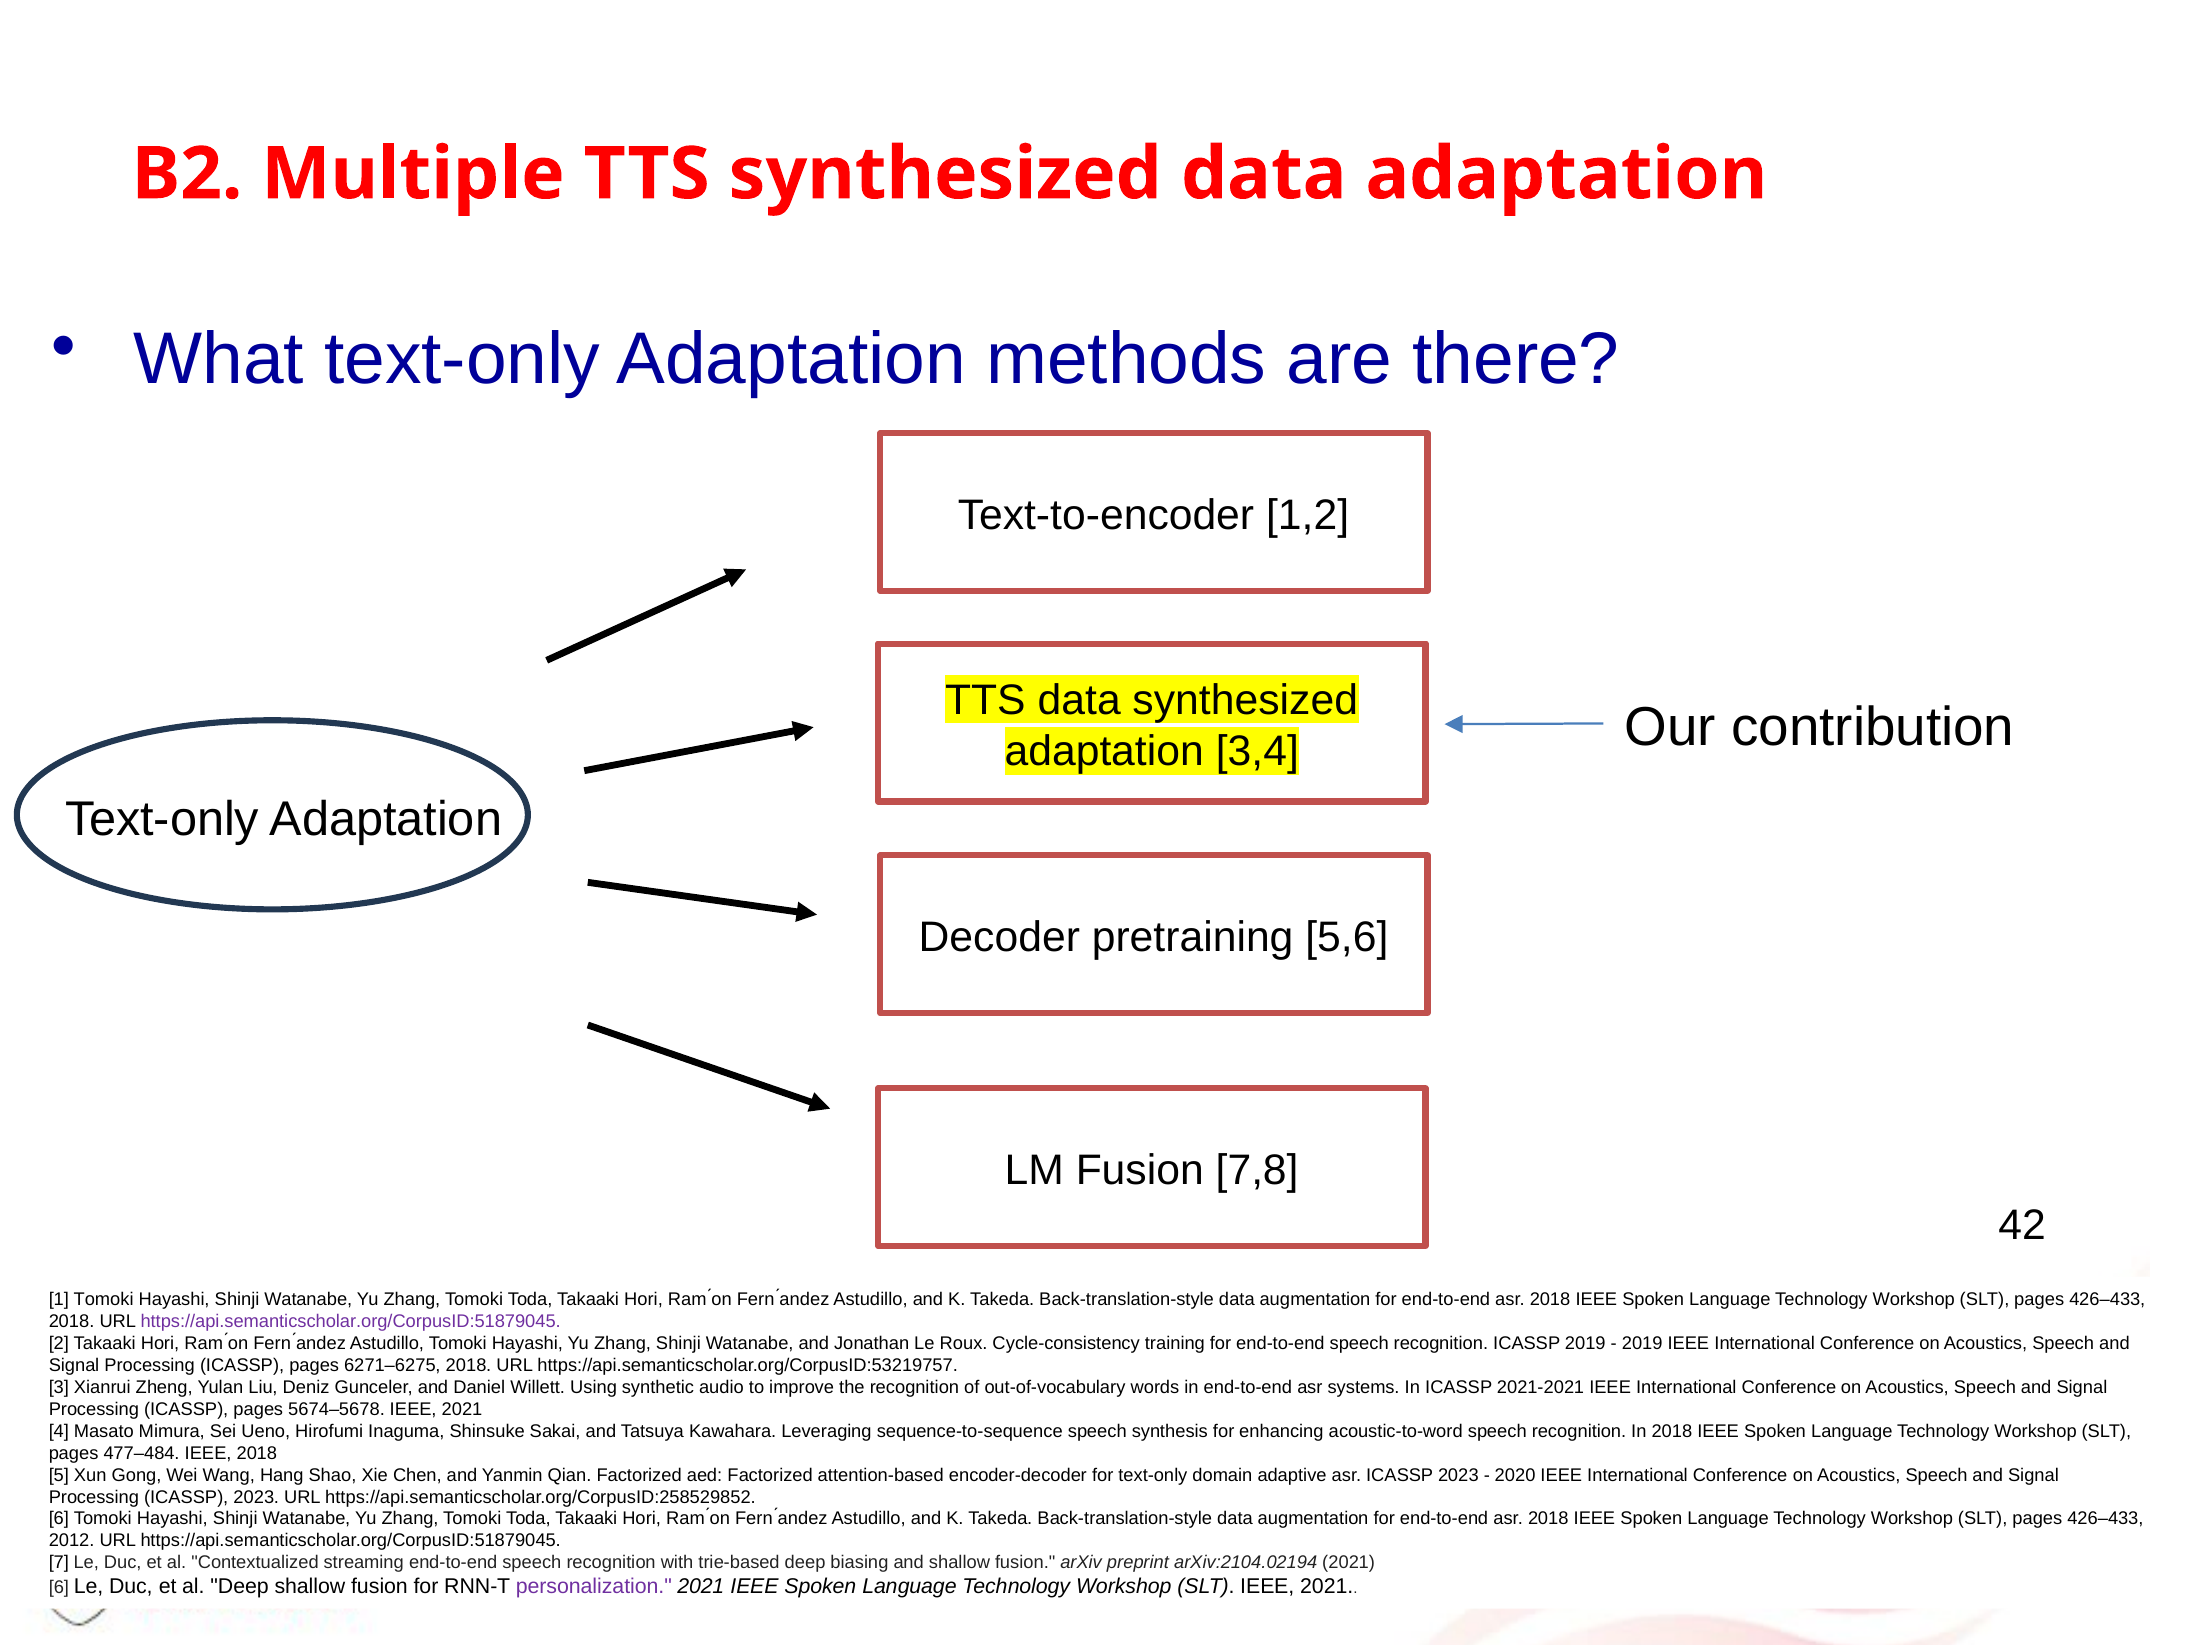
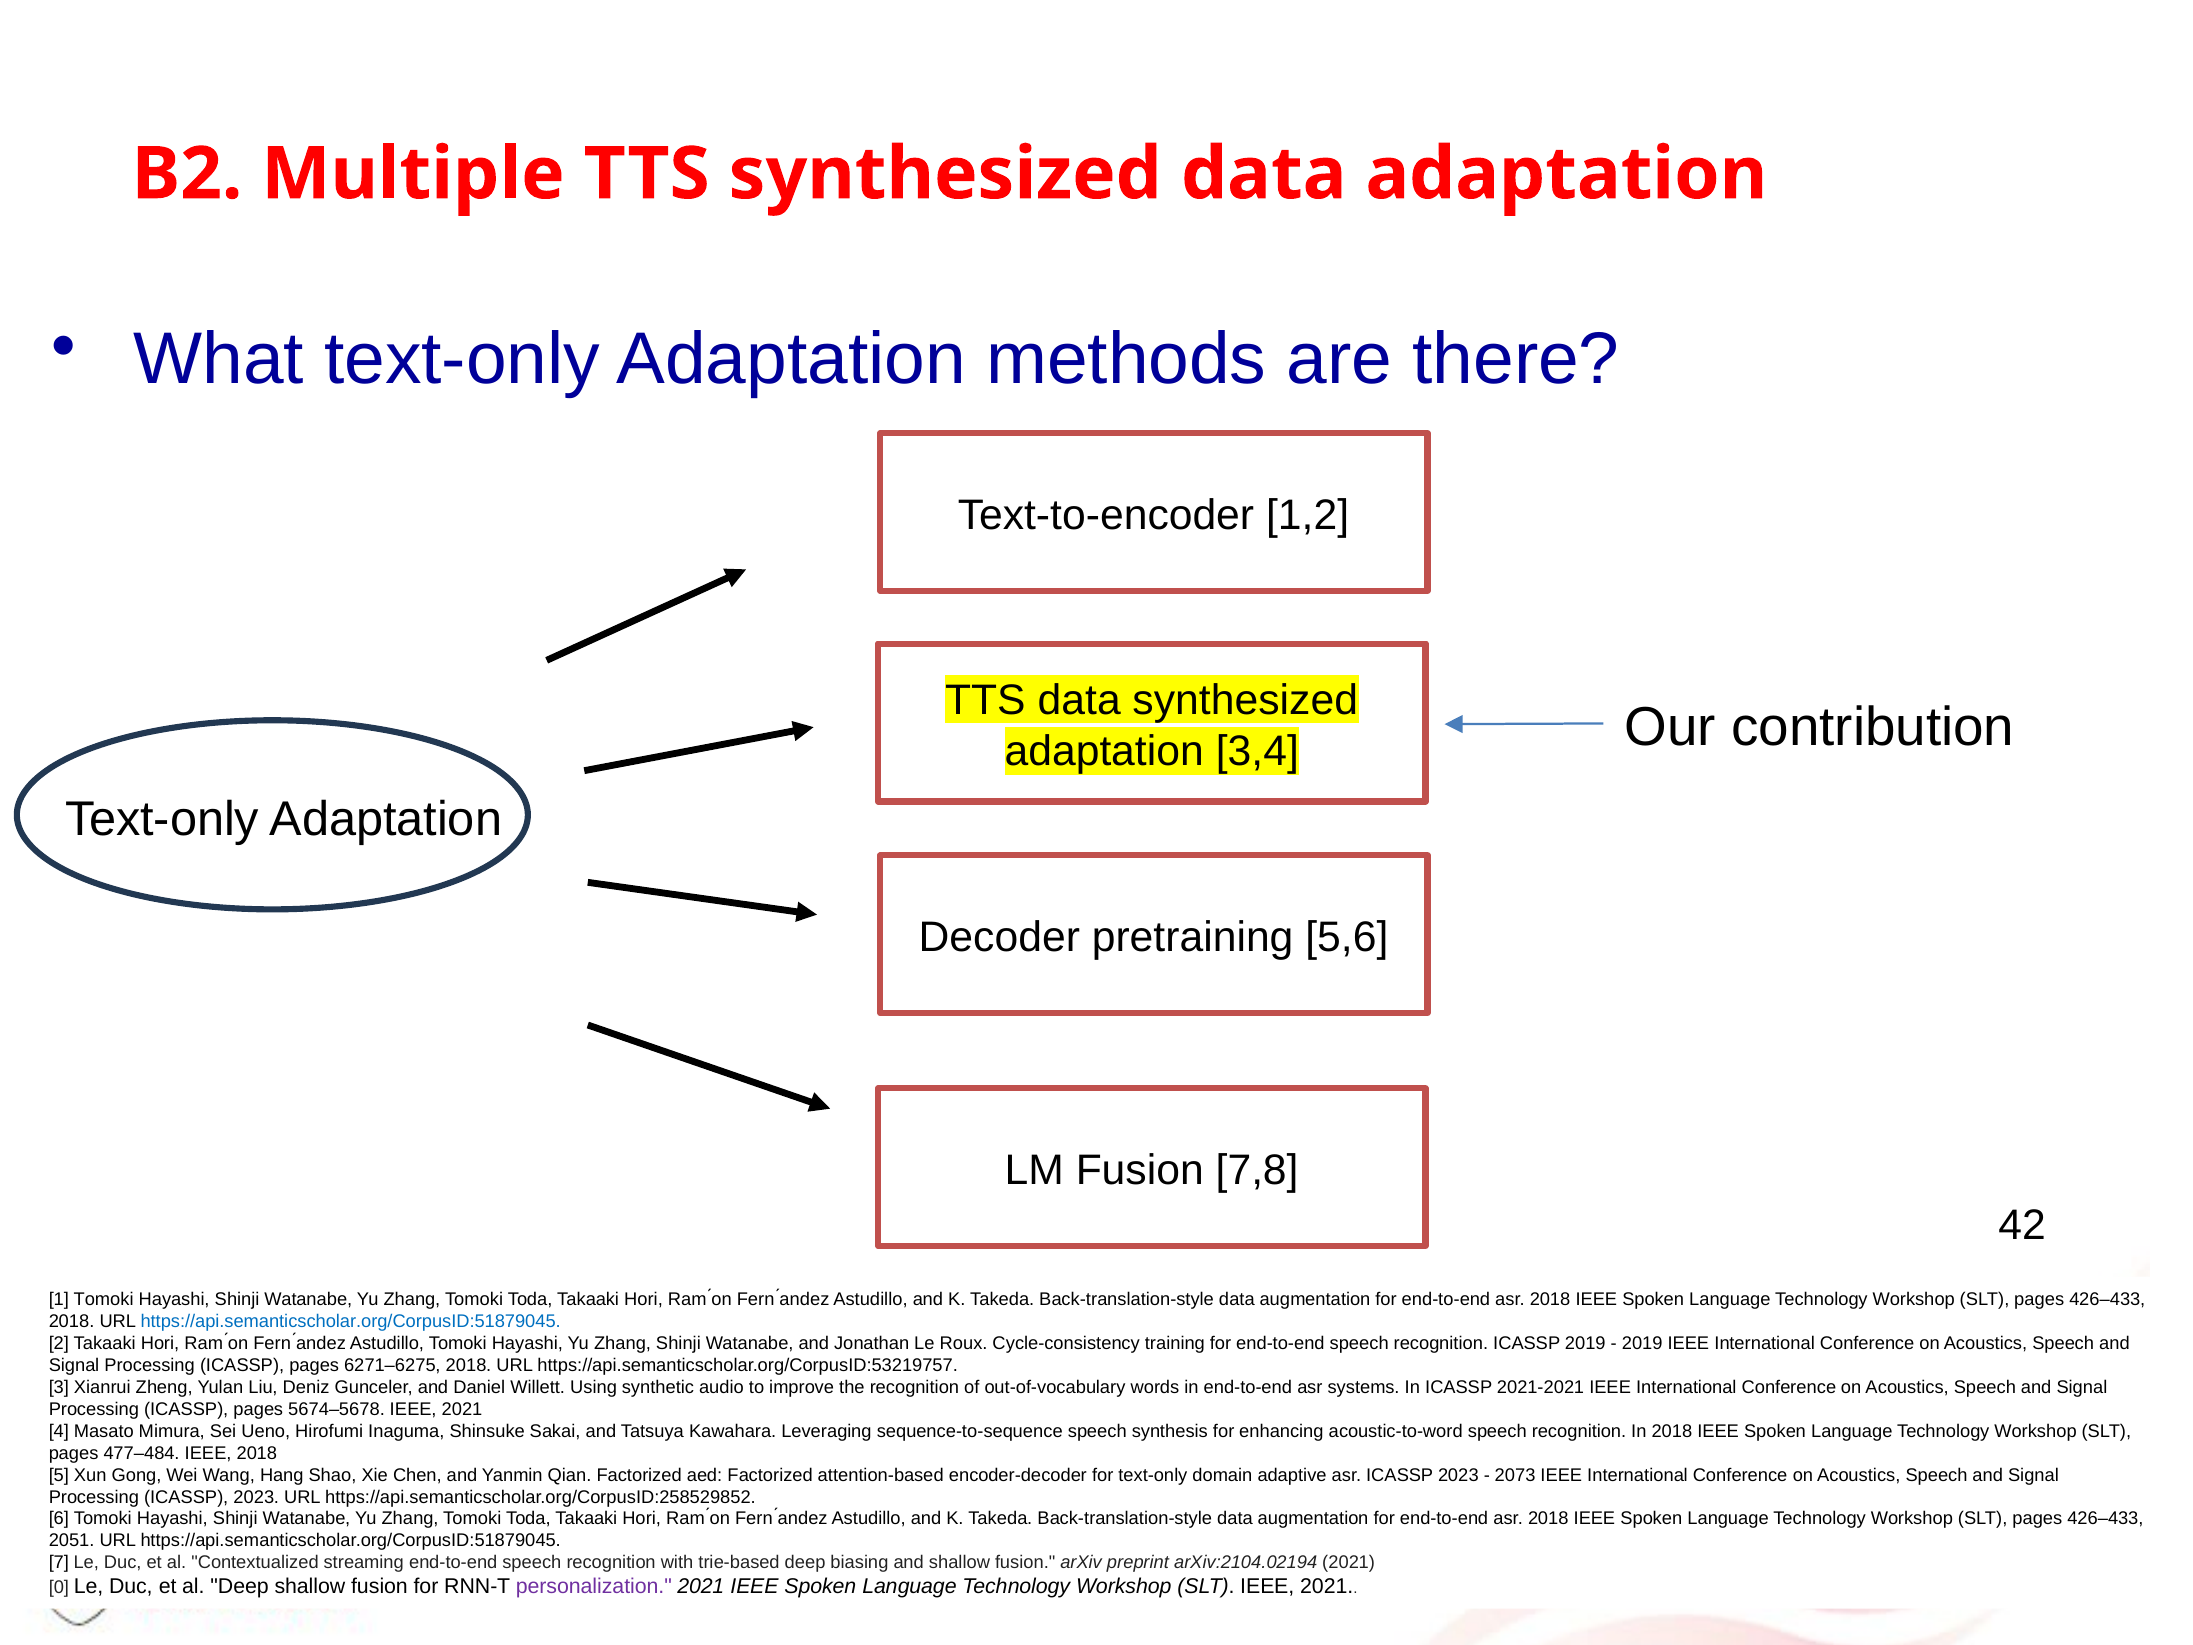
https://api.semanticscholar.org/CorpusID:51879045 colour: purple -> blue (351, 1321)
2020: 2020 -> 2073 (1515, 1475)
2012: 2012 -> 2051 (72, 1541)
6: 6 -> 0 (59, 1588)
